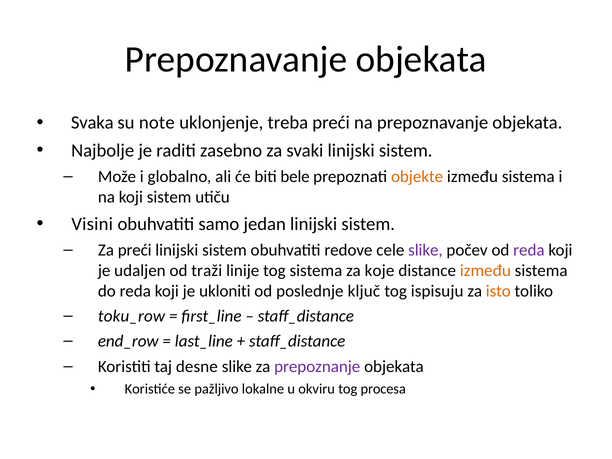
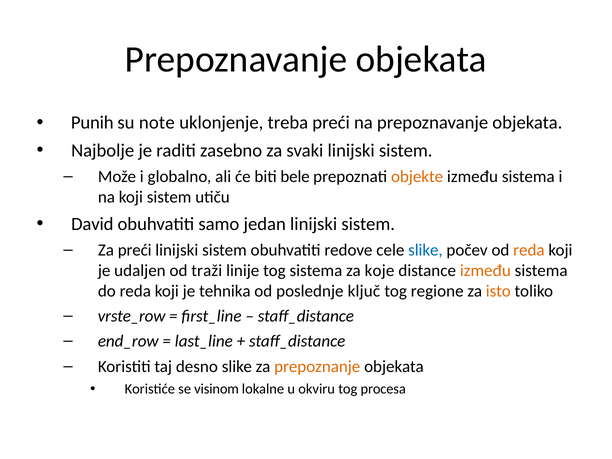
Svaka: Svaka -> Punih (92, 123)
Visini: Visini -> David (92, 224)
slike colour: purple -> blue (425, 250)
reda colour: purple -> orange (529, 250)
ukloniti: ukloniti -> tehnika (225, 291)
ispisuju: ispisuju -> regione (437, 291)
toku_row: toku_row -> vrste_row (132, 316)
desne: desne -> desno (197, 366)
prepoznanje colour: purple -> orange (317, 366)
pažljivo: pažljivo -> visinom (217, 389)
